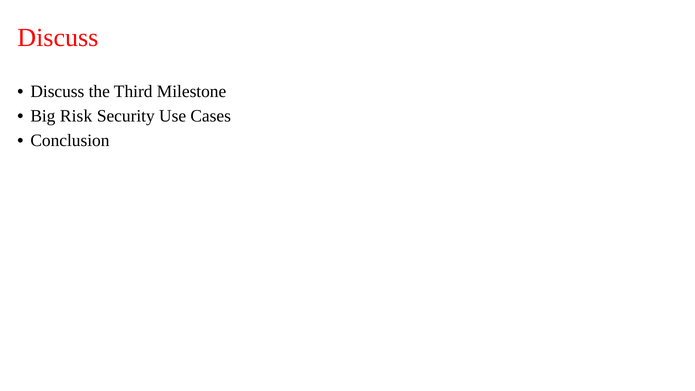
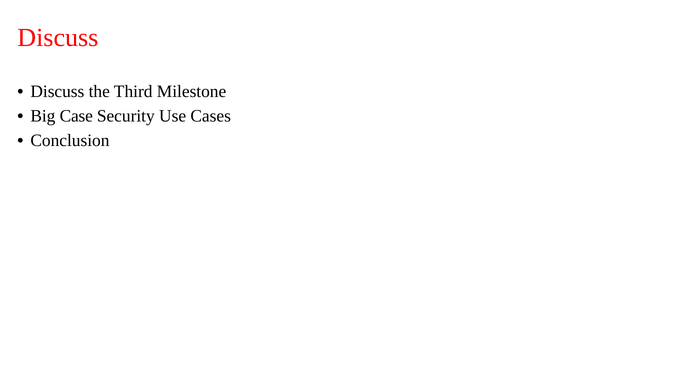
Risk: Risk -> Case (76, 116)
